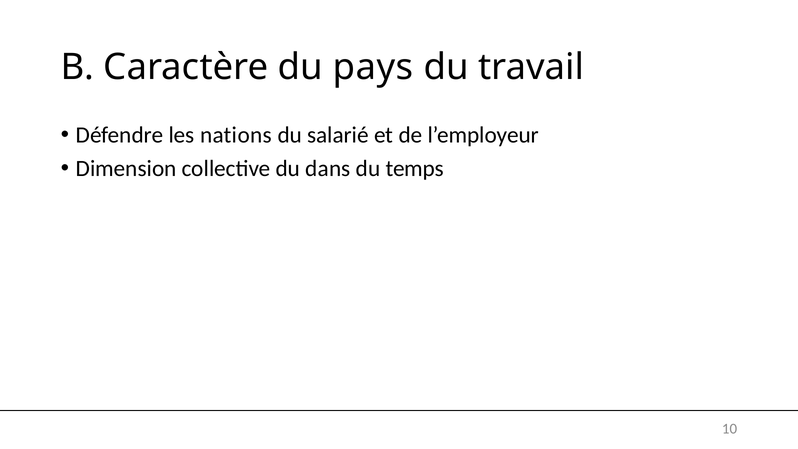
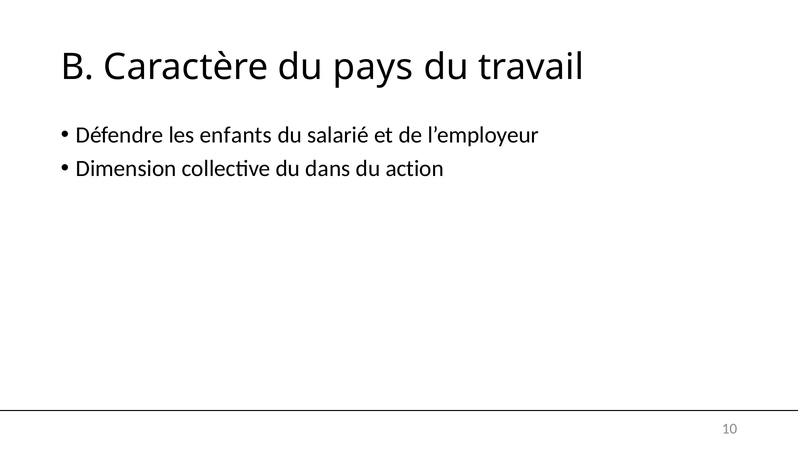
nations: nations -> enfants (236, 135)
temps: temps -> action (415, 168)
